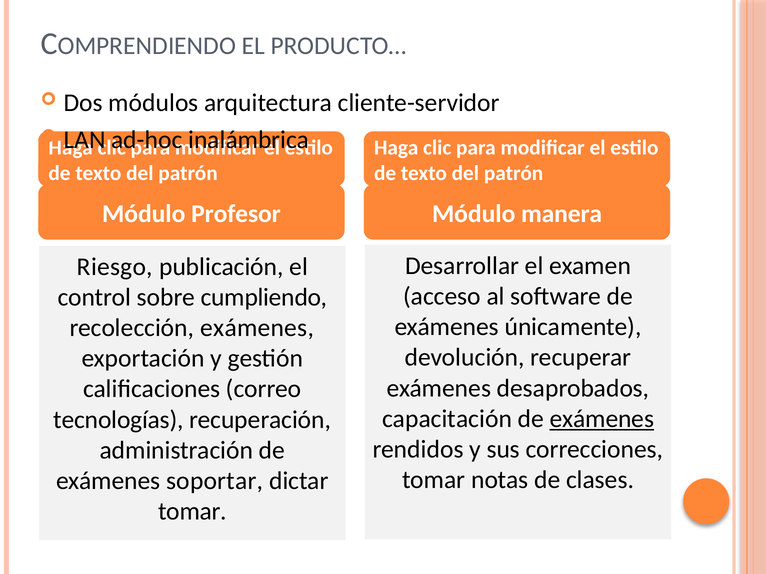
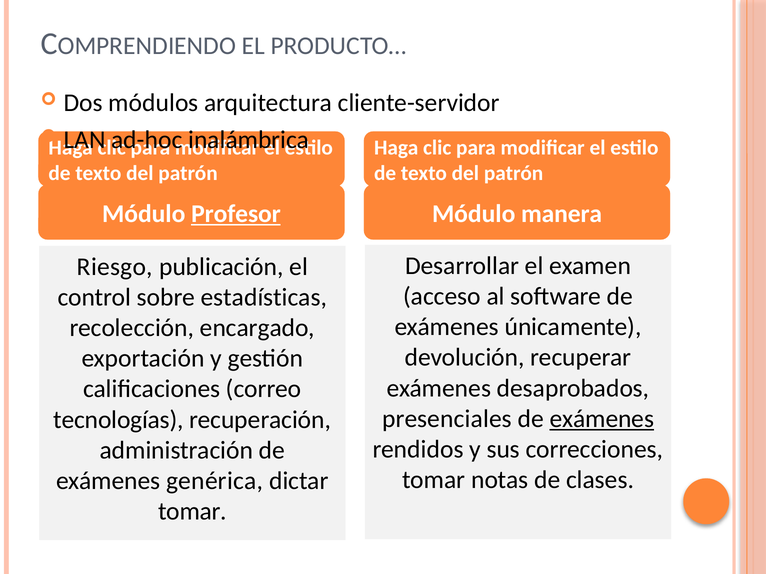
Profesor underline: none -> present (236, 214)
cumpliendo: cumpliendo -> estadísticas (264, 297)
recolección exámenes: exámenes -> encargado (257, 328)
capacitación: capacitación -> presenciales (447, 419)
soportar: soportar -> genérica (215, 481)
